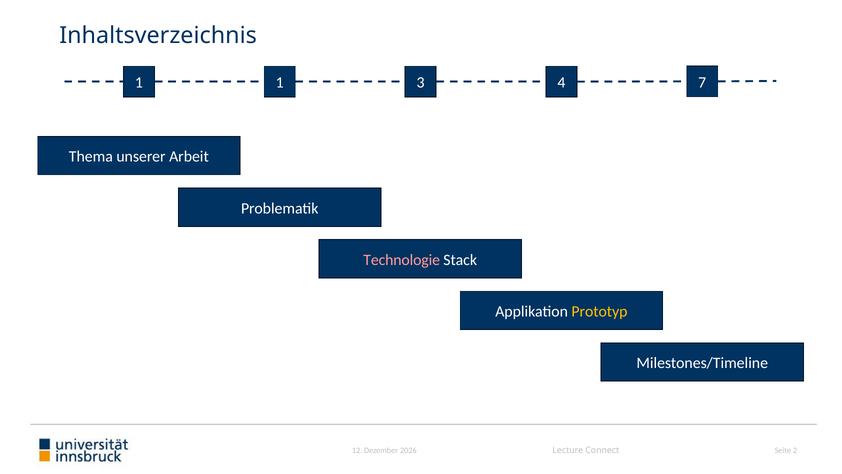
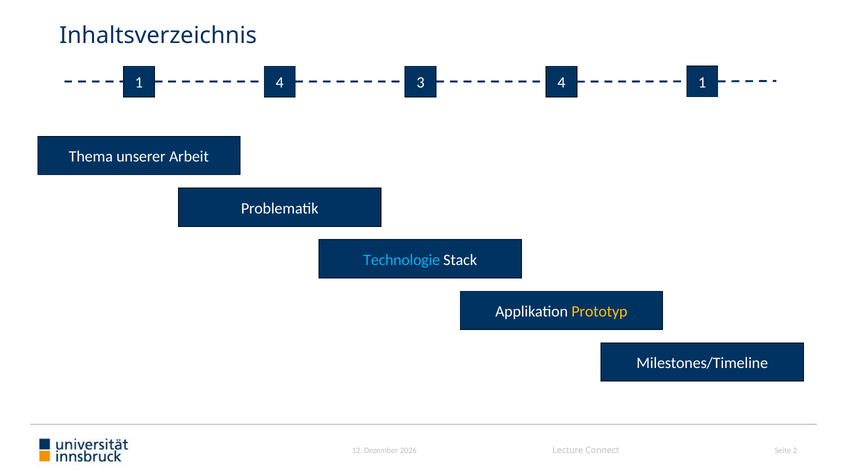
1 1: 1 -> 4 (280, 83)
4 7: 7 -> 1 (702, 82)
Technologie colour: pink -> light blue (402, 260)
